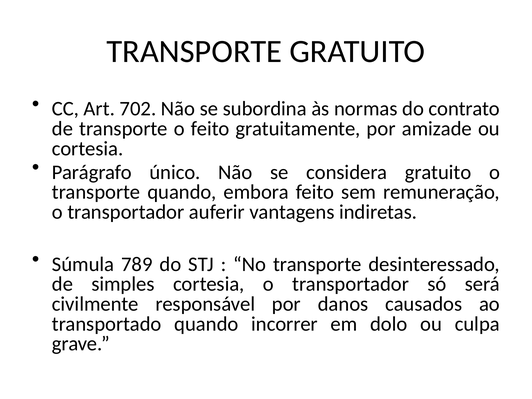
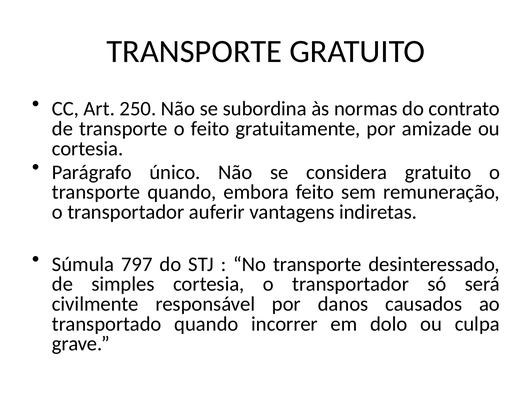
702: 702 -> 250 (138, 109)
789: 789 -> 797 (137, 264)
